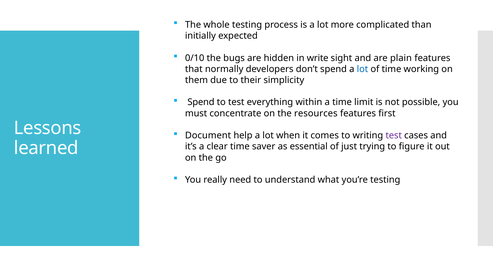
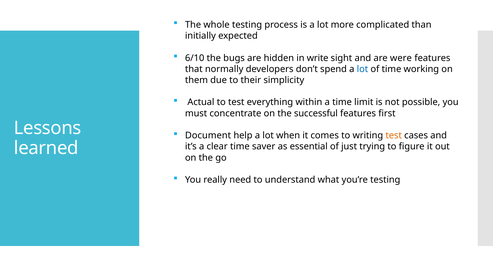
0/10: 0/10 -> 6/10 (195, 58)
plain: plain -> were (401, 58)
Spend: Spend -> Actual (201, 102)
resources: resources -> successful (316, 113)
test colour: purple -> orange (394, 136)
